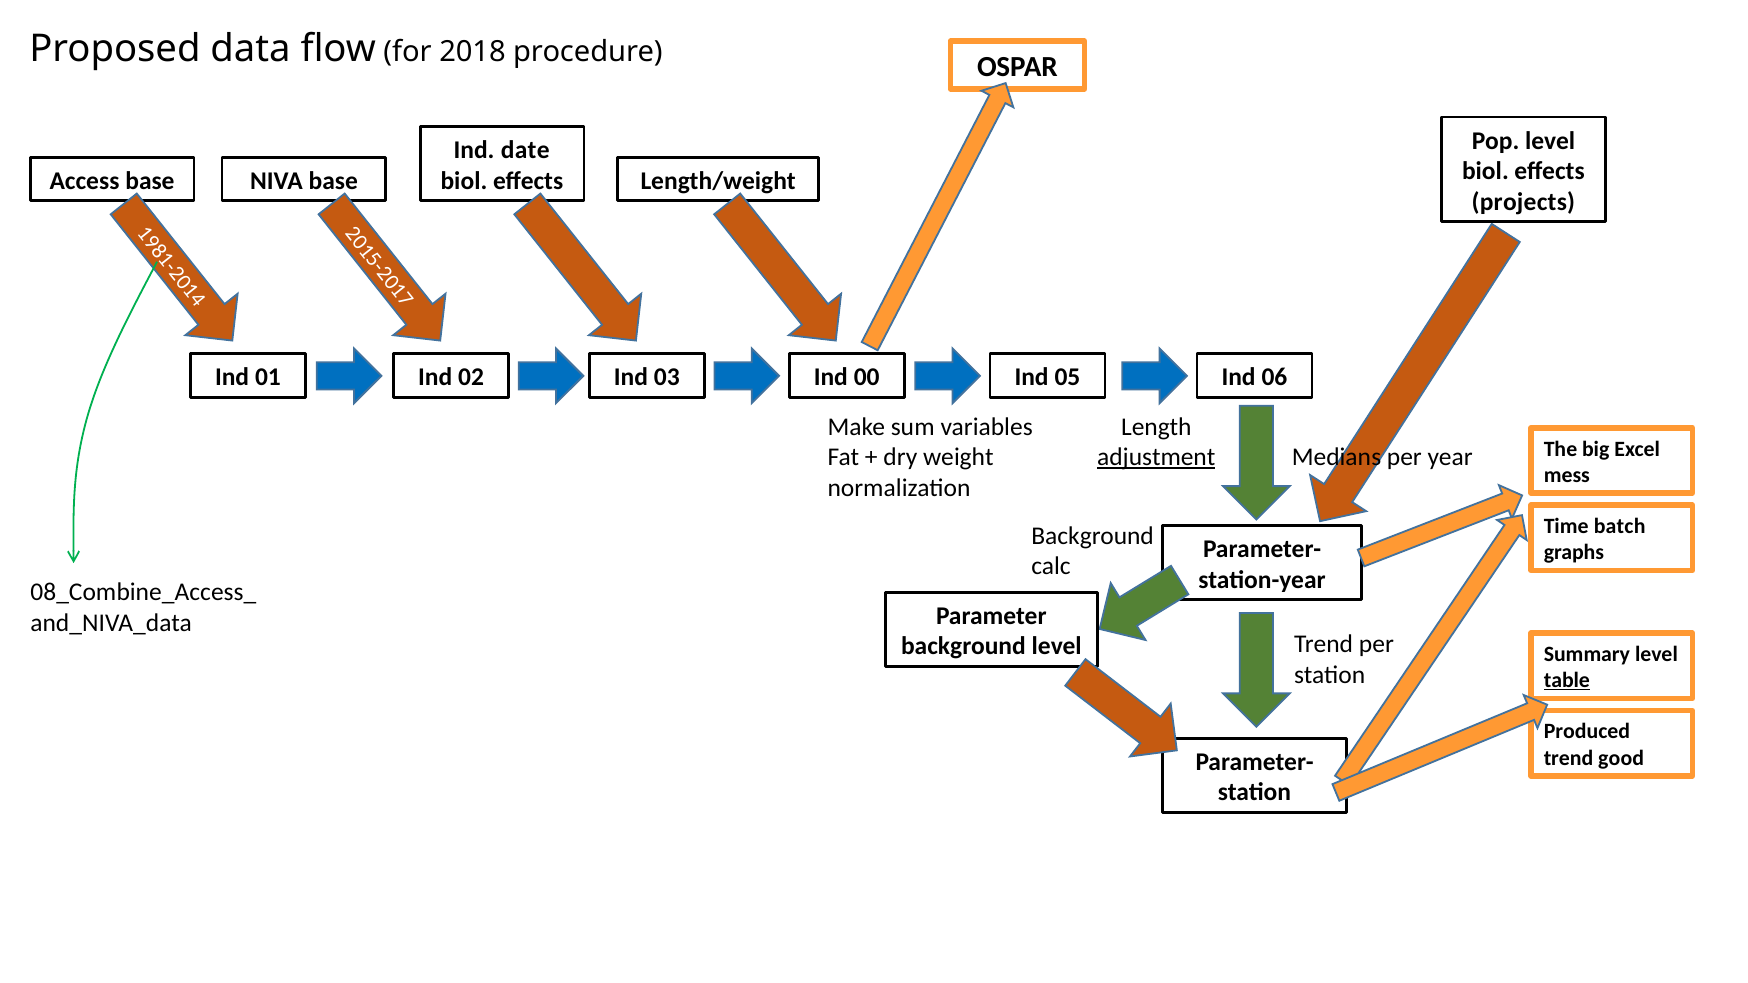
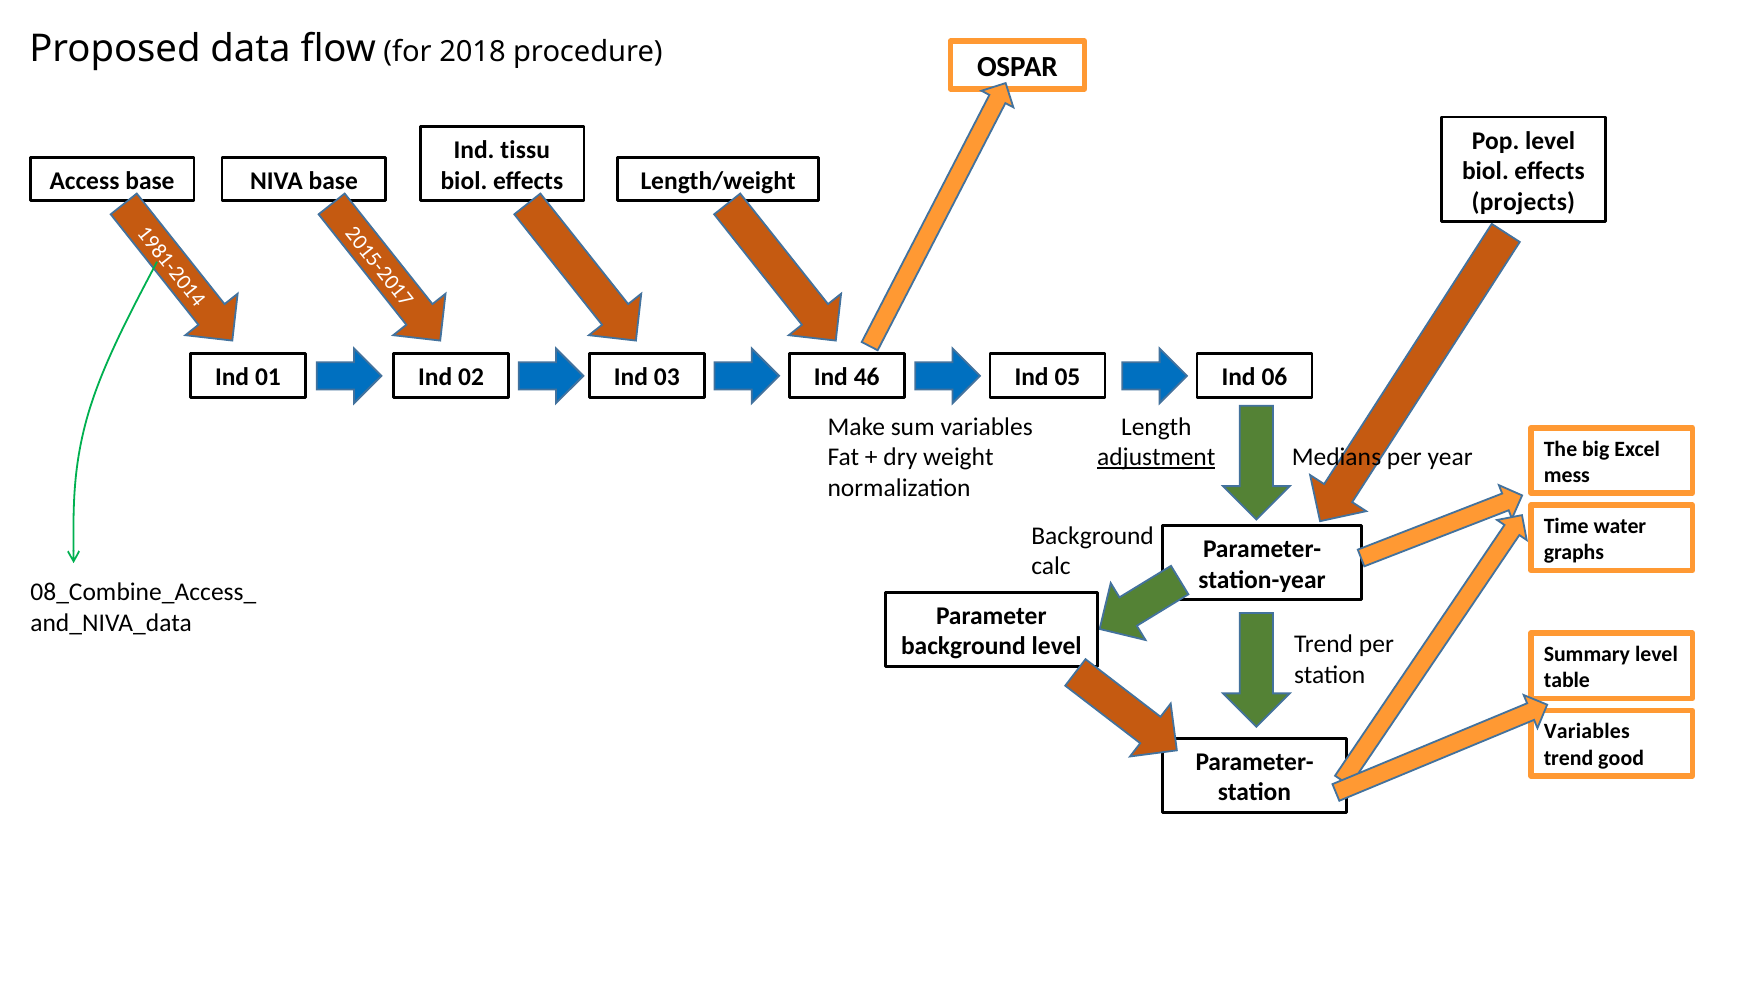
date: date -> tissu (525, 150)
00: 00 -> 46 (867, 377)
batch: batch -> water (1620, 526)
table underline: present -> none (1567, 681)
Produced: Produced -> Variables (1587, 732)
